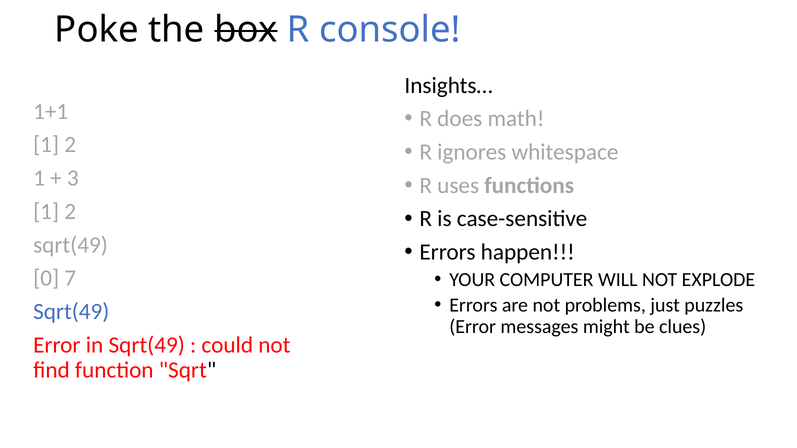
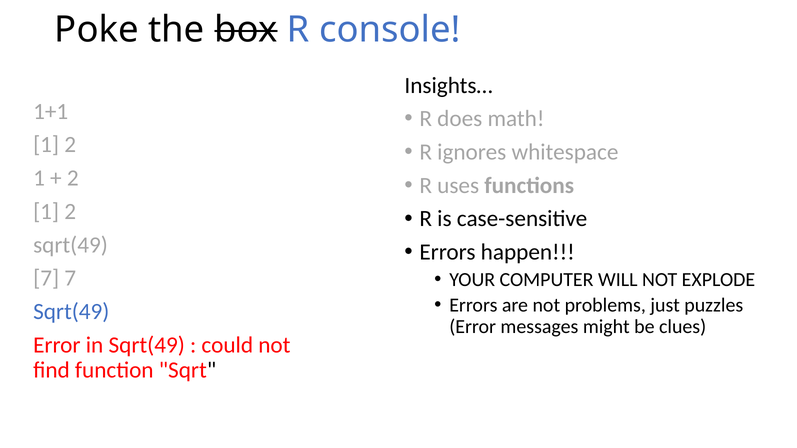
3: 3 -> 2 (73, 178)
0: 0 -> 7 (46, 278)
